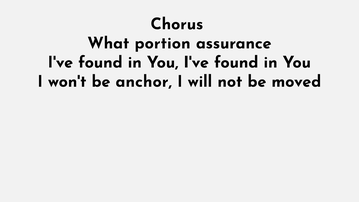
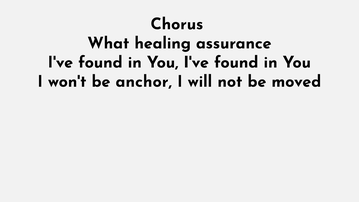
portion: portion -> healing (163, 43)
